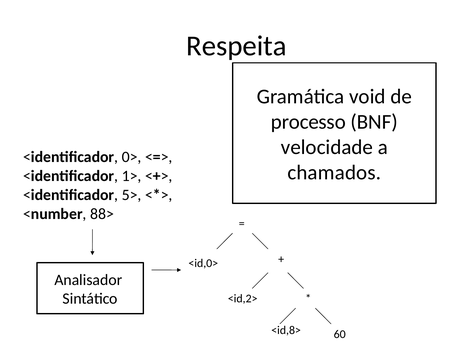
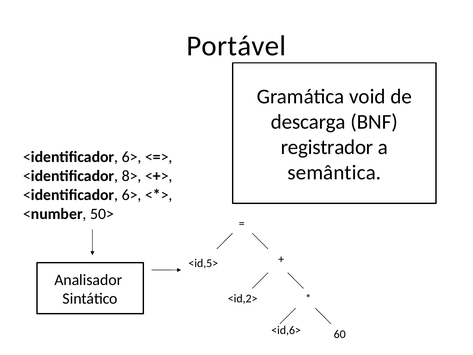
Respeita: Respeita -> Portável (236, 46)
processo: processo -> descarga (308, 122)
velocidade: velocidade -> registrador (327, 147)
0>: 0> -> 6> (132, 157)
chamados: chamados -> semântica (334, 172)
1>: 1> -> 8> (132, 176)
5>: 5> -> 6> (132, 195)
88>: 88> -> 50> (102, 214)
<id,0>: <id,0> -> <id,5> (203, 263)
<id,8>: <id,8> -> <id,6> (286, 330)
